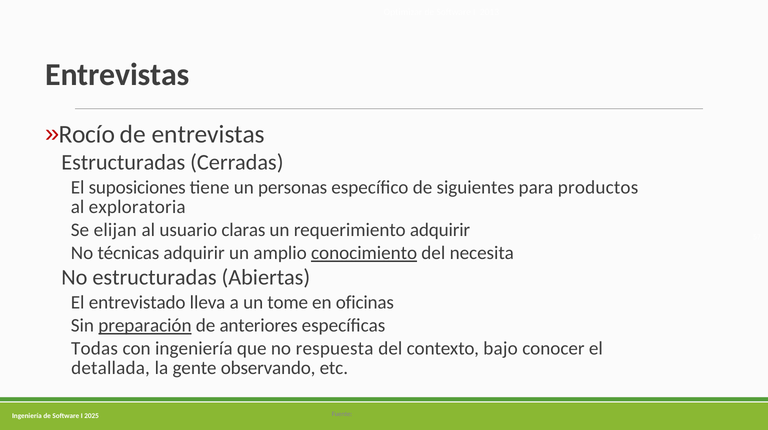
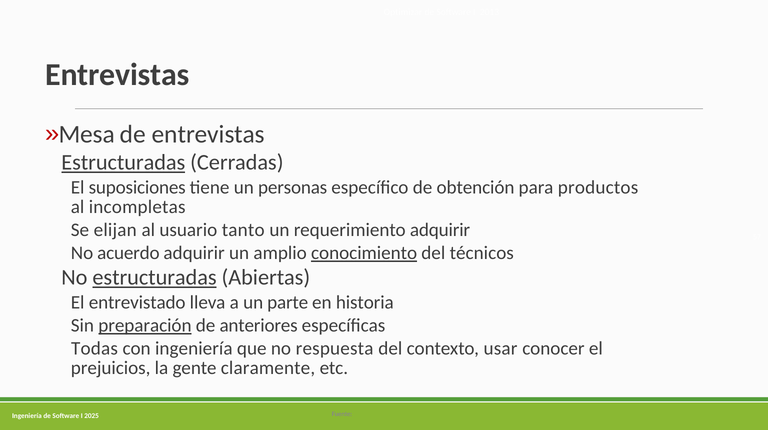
Rocío: Rocío -> Mesa (87, 135)
Estructuradas underline: none -> present (123, 163)
siguientes: siguientes -> obtención (476, 187)
exploratoria: exploratoria -> incompletas (137, 207)
claras: claras -> tanto (243, 230)
técnicas: técnicas -> acuerdo (128, 253)
necesita: necesita -> técnicos (482, 253)
estructuradas underline: none -> present (155, 278)
tome: tome -> parte (288, 303)
oficinas: oficinas -> historia (365, 303)
bajo: bajo -> usar (501, 349)
detallada: detallada -> prejuicios (111, 368)
observando: observando -> claramente (268, 368)
